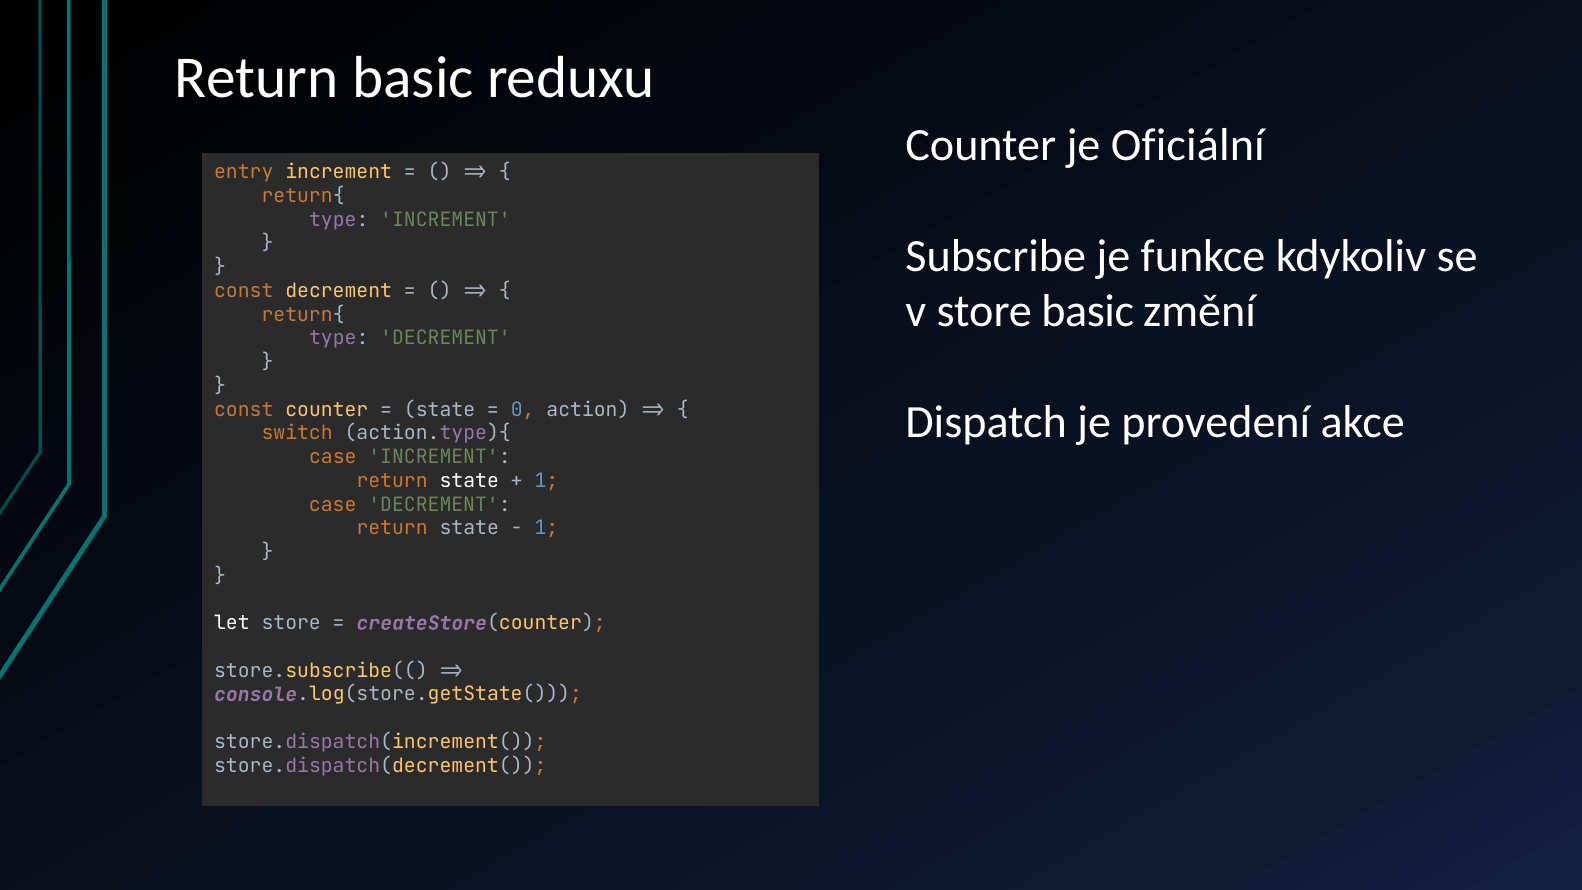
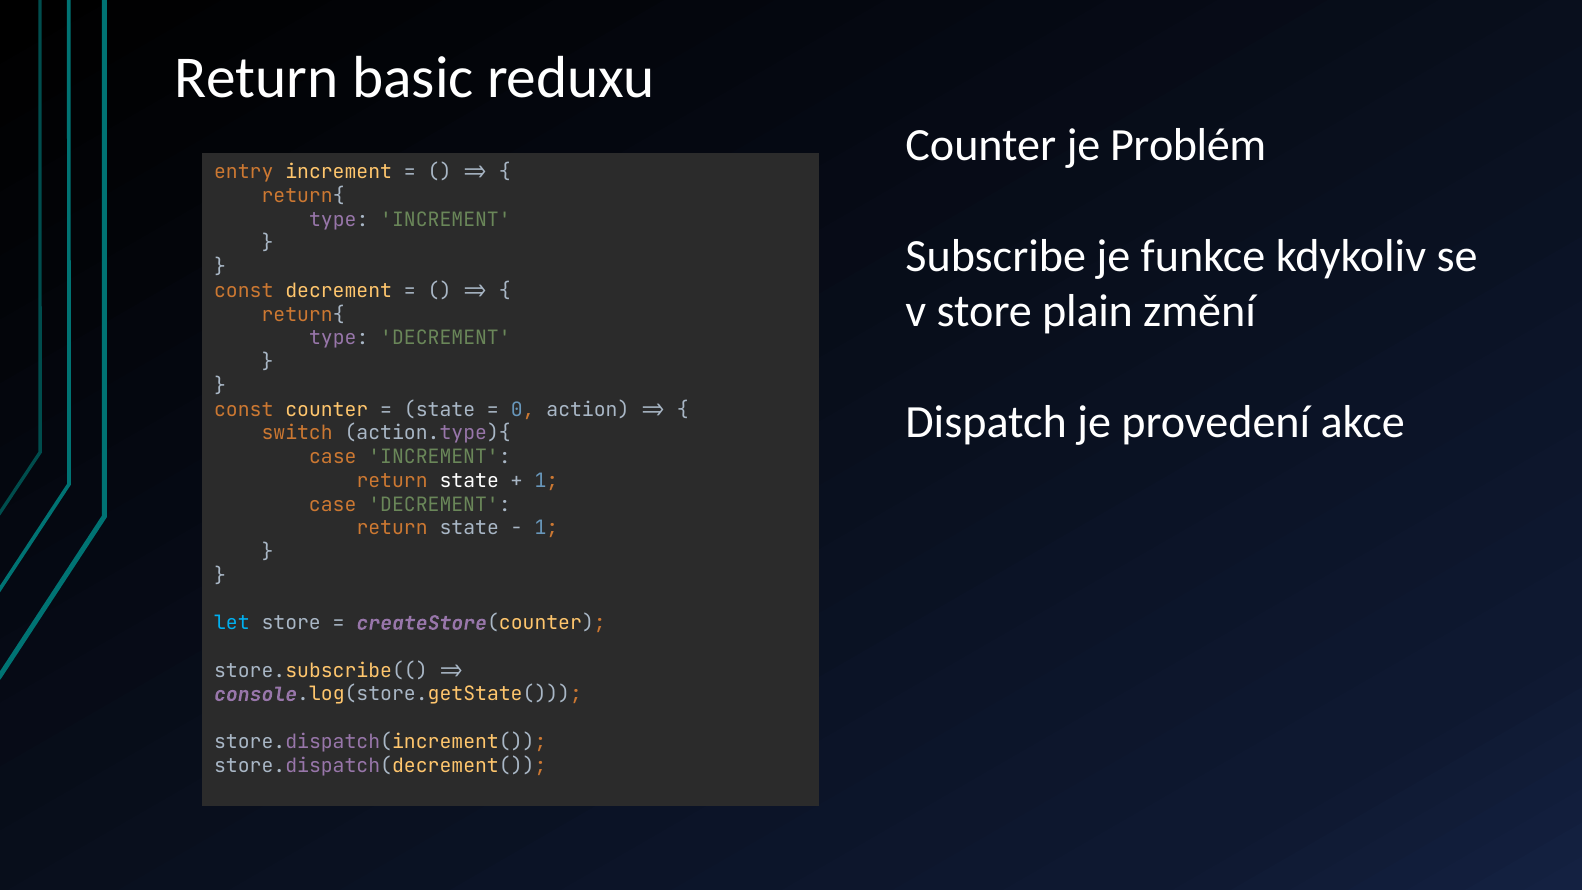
Oficiální: Oficiální -> Problém (1188, 145)
store basic: basic -> plain (1088, 312)
let colour: white -> light blue (232, 623)
